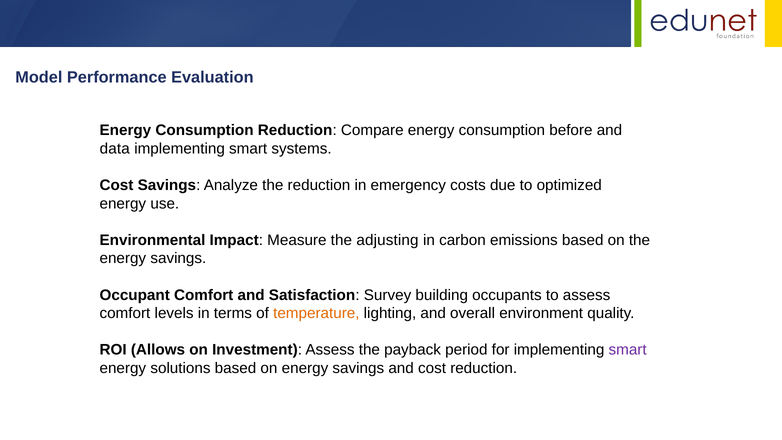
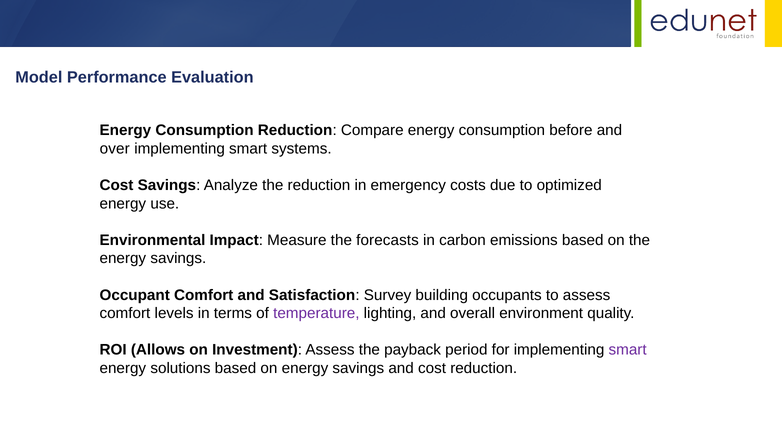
data: data -> over (115, 149)
adjusting: adjusting -> forecasts (388, 240)
temperature colour: orange -> purple (316, 313)
